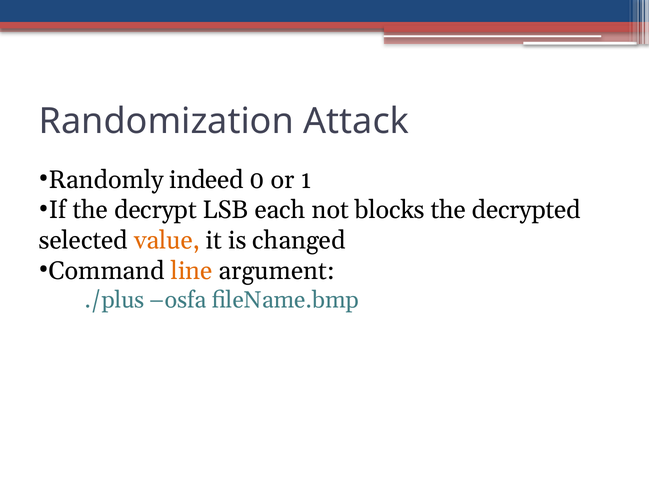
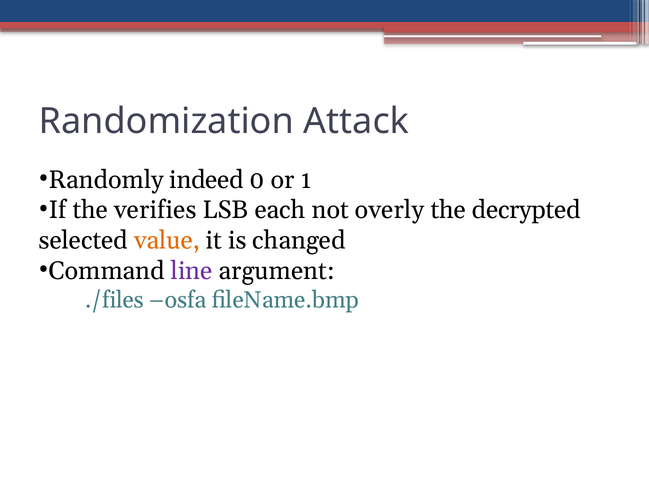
decrypt: decrypt -> verifies (155, 210)
blocks: blocks -> overly (390, 210)
line colour: orange -> purple (192, 271)
./plus: ./plus -> ./files (115, 300)
